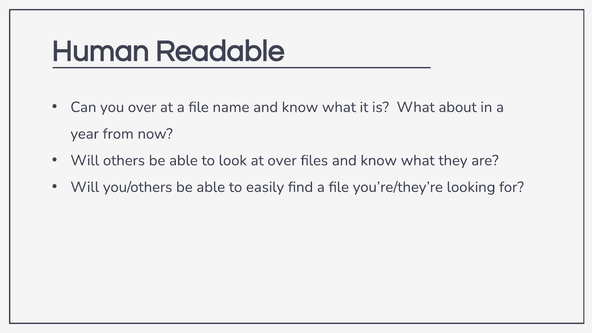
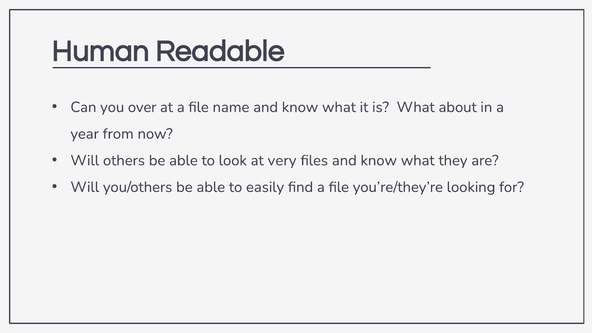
at over: over -> very (282, 160)
